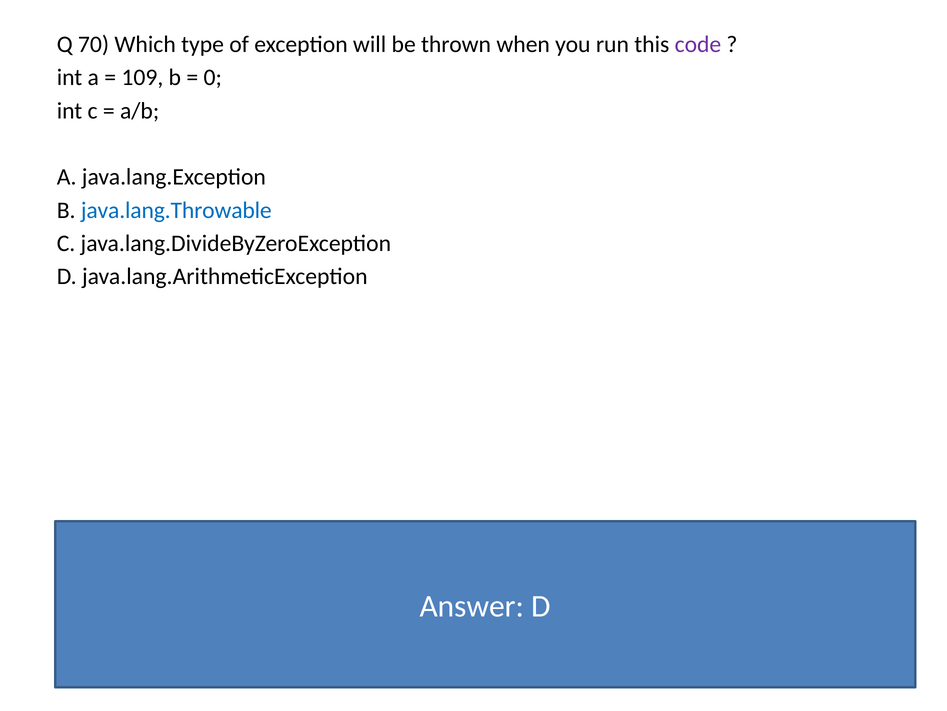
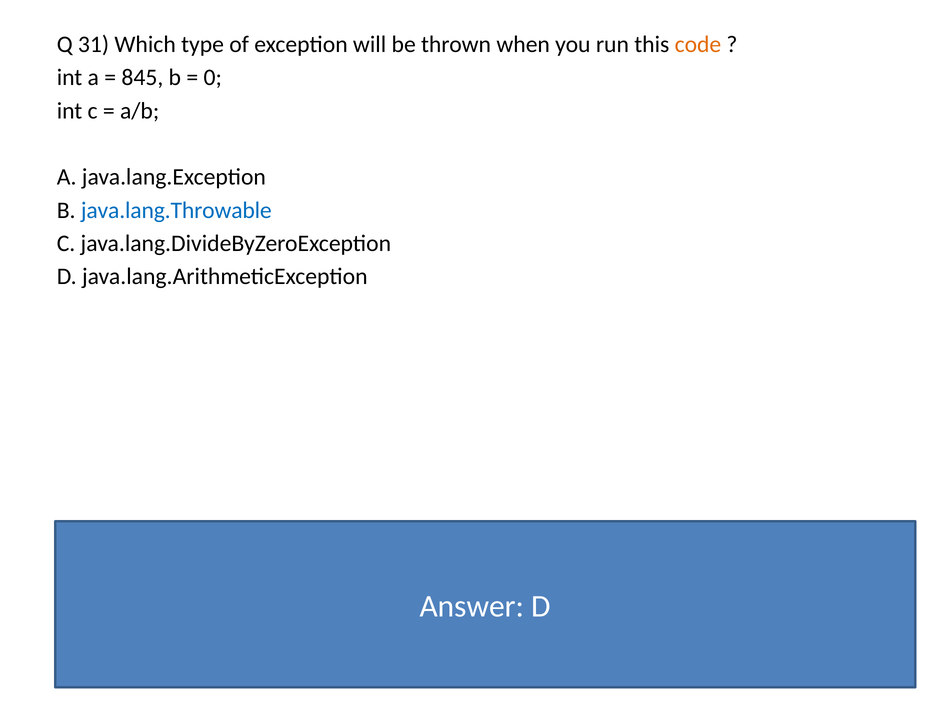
70: 70 -> 31 (94, 44)
code colour: purple -> orange (698, 44)
109: 109 -> 845 (142, 77)
